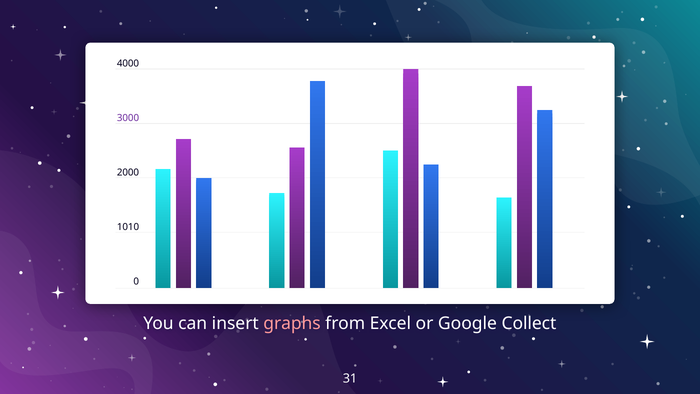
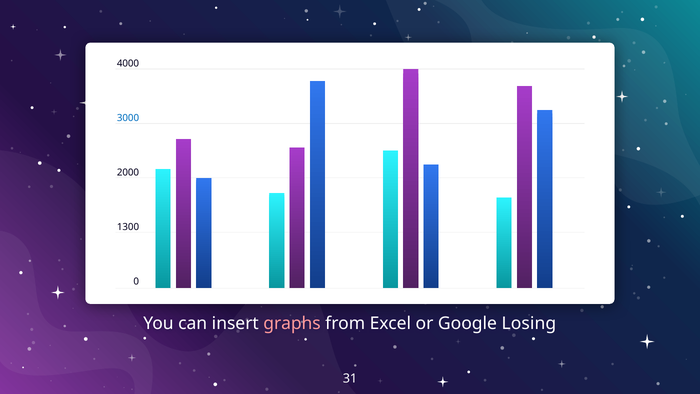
3000 colour: purple -> blue (128, 118)
1010: 1010 -> 1300 (128, 227)
Collect: Collect -> Losing (529, 323)
